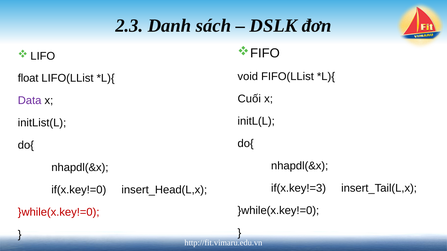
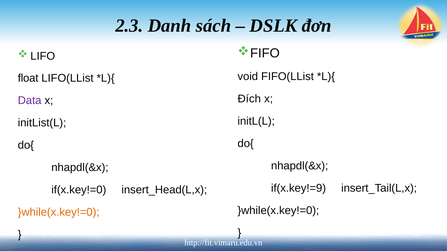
Cuối: Cuối -> Đích (249, 99)
if(x.key!=3: if(x.key!=3 -> if(x.key!=9 (299, 188)
}while(x.key!=0 colour: red -> orange (59, 213)
